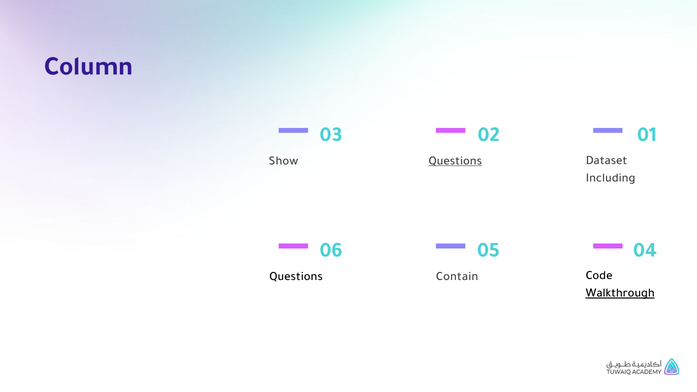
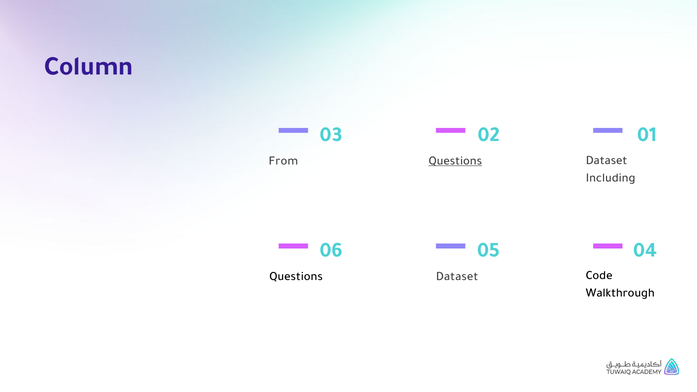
Show: Show -> From (283, 160)
Contain: Contain -> Dataset (457, 276)
Walkthrough underline: present -> none (620, 293)
